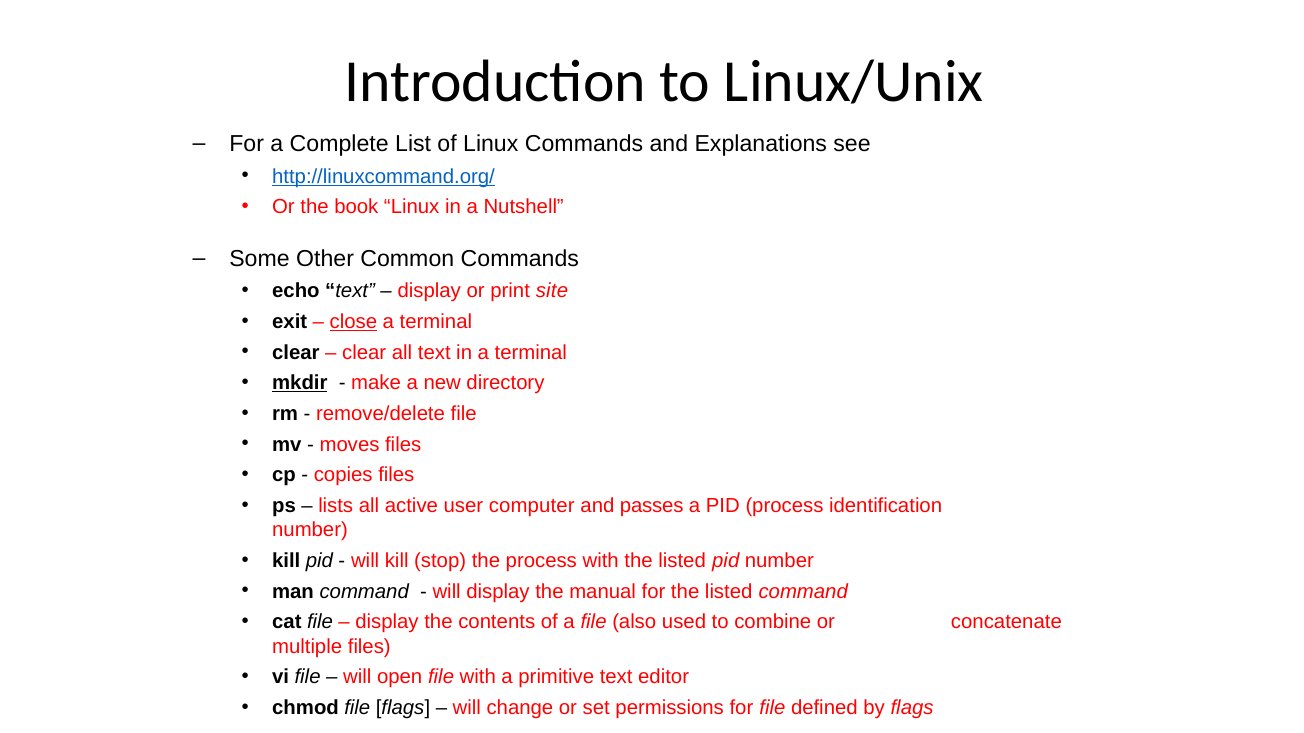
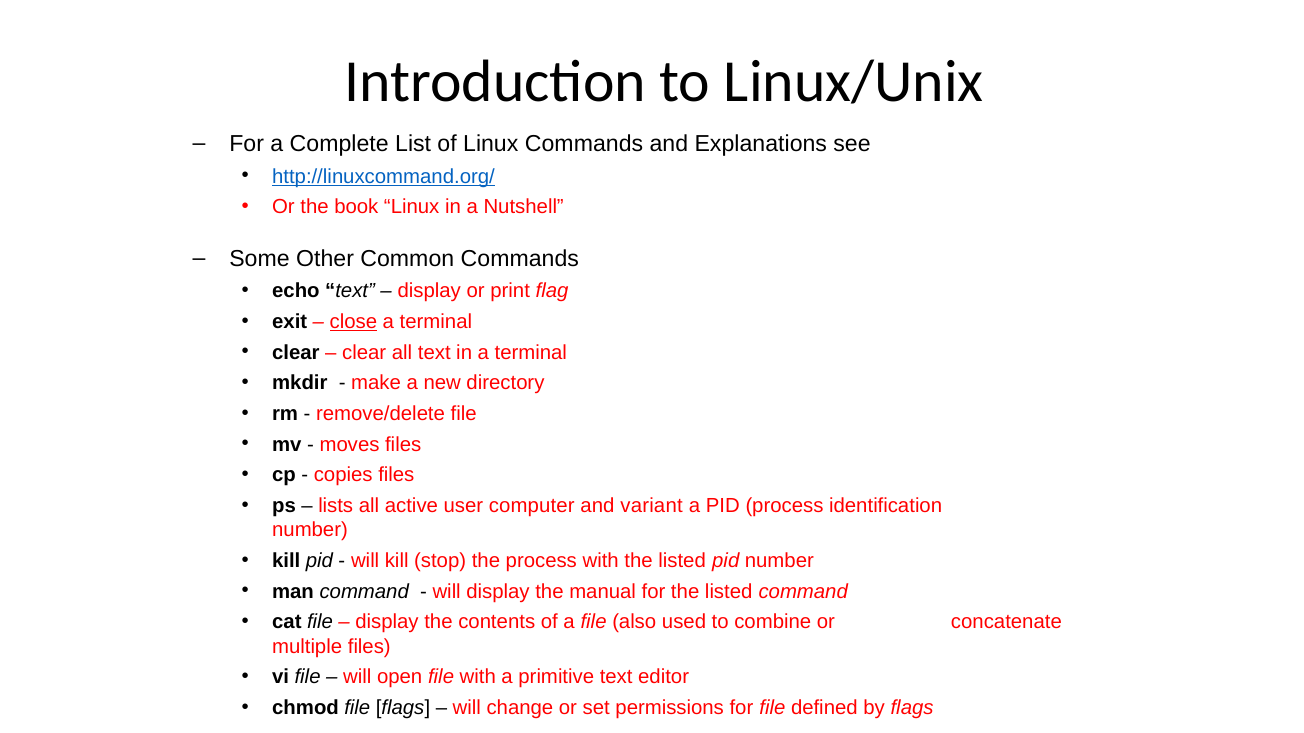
site: site -> flag (552, 291)
mkdir underline: present -> none (300, 383)
passes: passes -> variant (652, 506)
